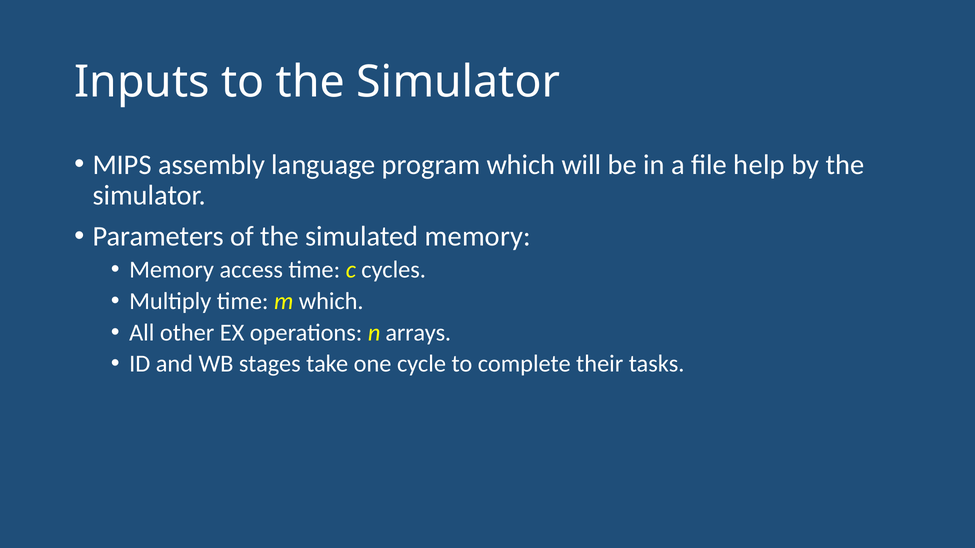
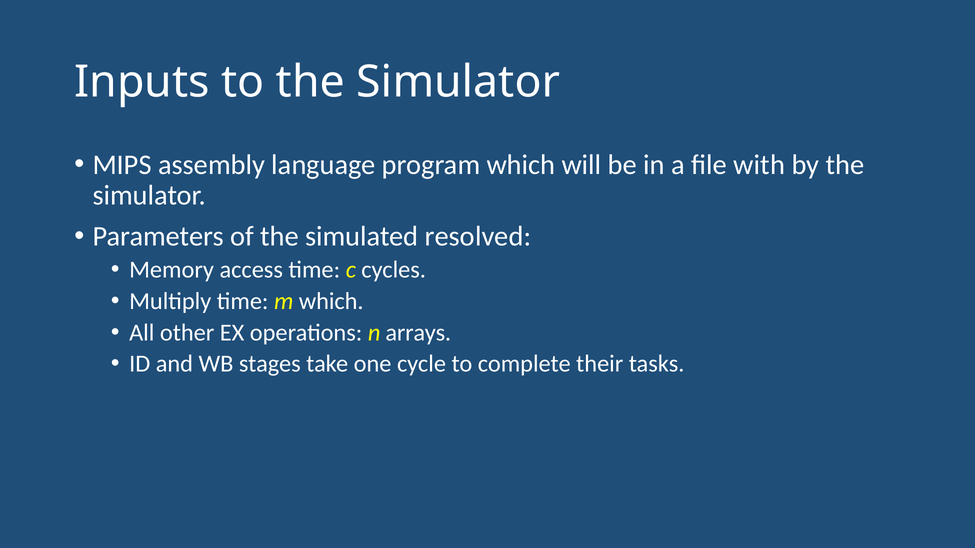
help: help -> with (759, 165)
simulated memory: memory -> resolved (478, 236)
